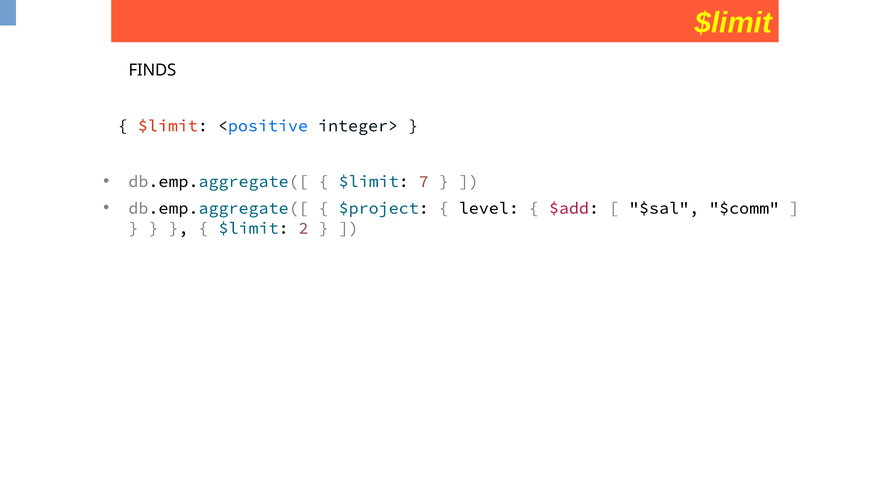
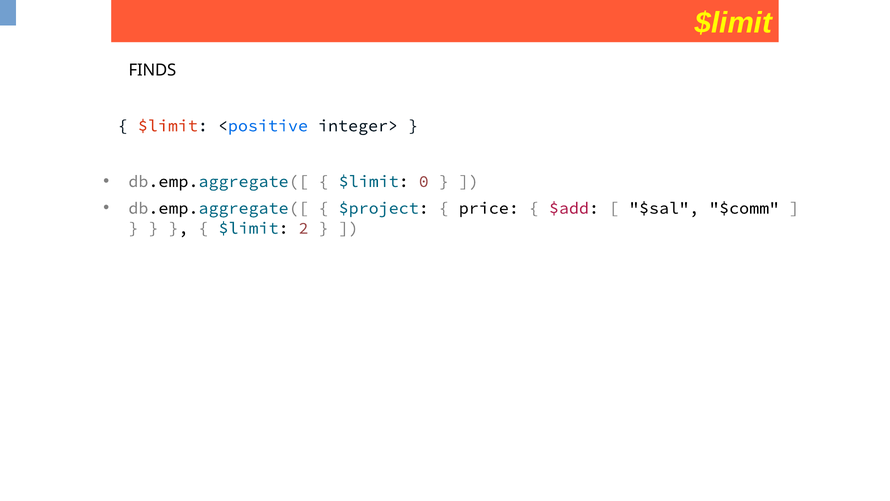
7: 7 -> 0 (424, 181)
level: level -> price (489, 208)
